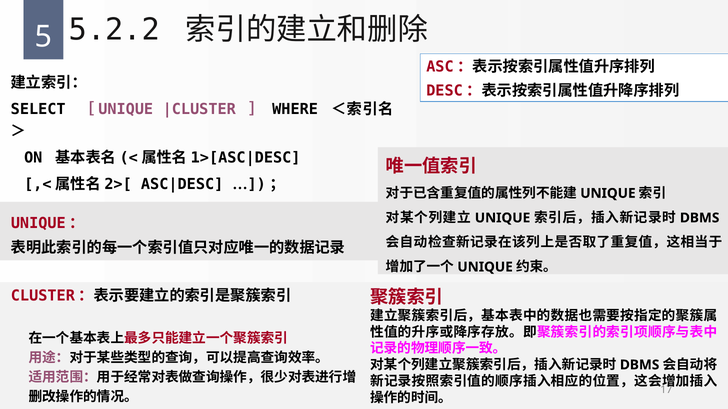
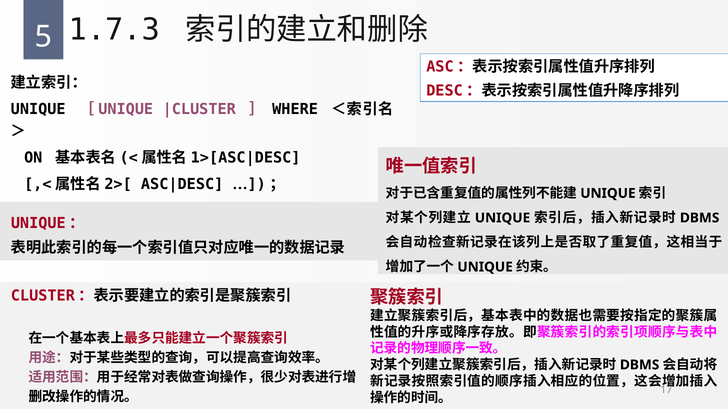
5.2.2: 5.2.2 -> 1.7.3 (114, 30)
SELECT: SELECT -> UNIQUE (38, 109)
